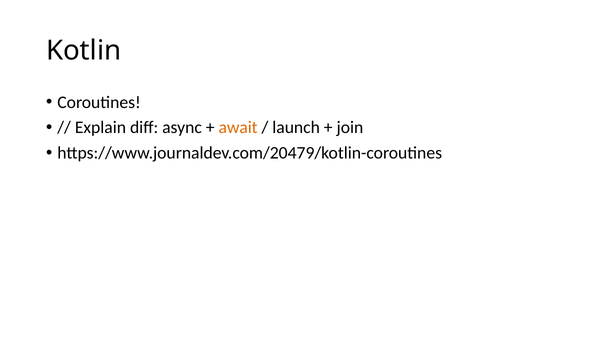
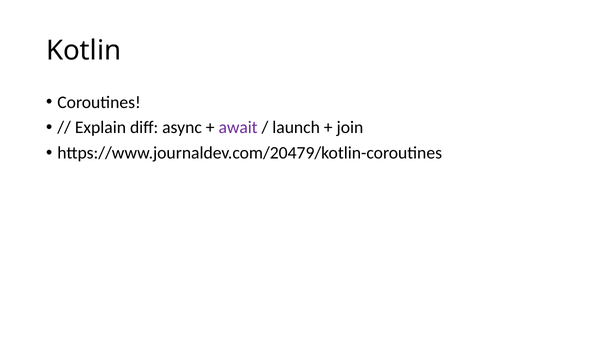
await colour: orange -> purple (238, 127)
